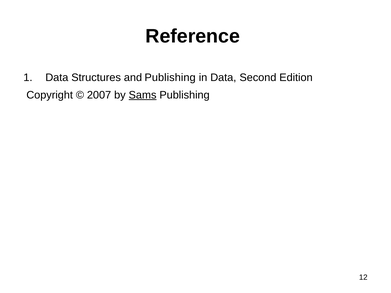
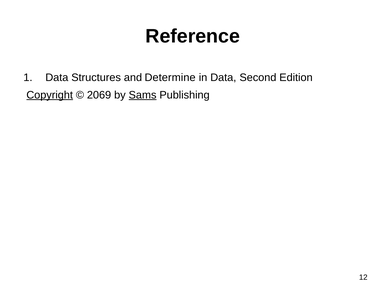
and Publishing: Publishing -> Determine (170, 78)
Copyright underline: none -> present (50, 95)
2007: 2007 -> 2069 (99, 95)
